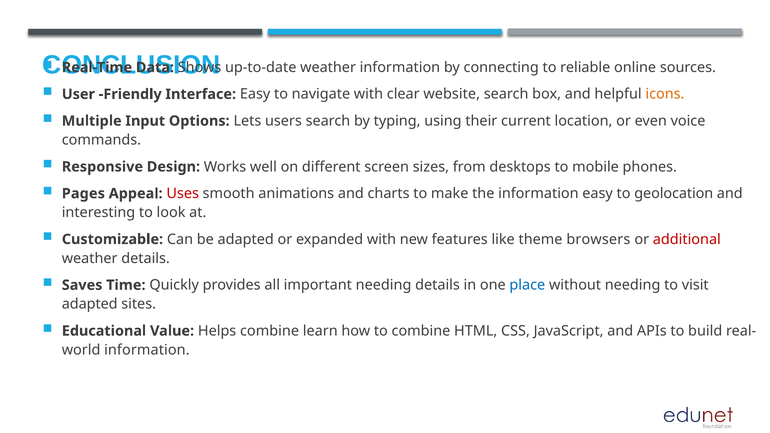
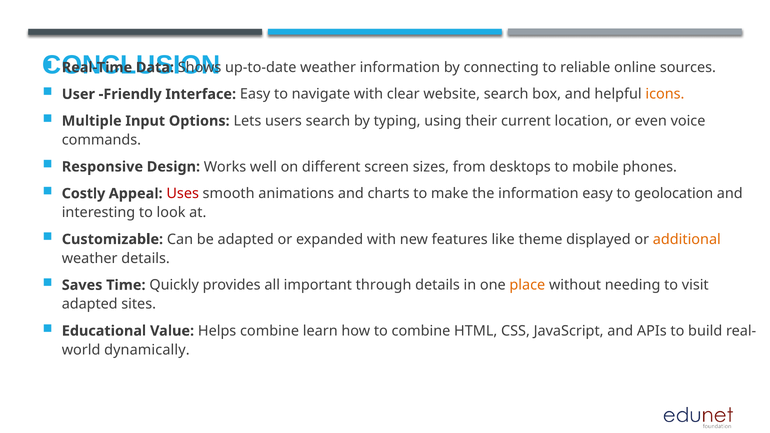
Pages: Pages -> Costly (84, 194)
browsers: browsers -> displayed (598, 239)
additional colour: red -> orange (687, 239)
important needing: needing -> through (384, 285)
place colour: blue -> orange (527, 285)
information: information -> dynamically (147, 350)
